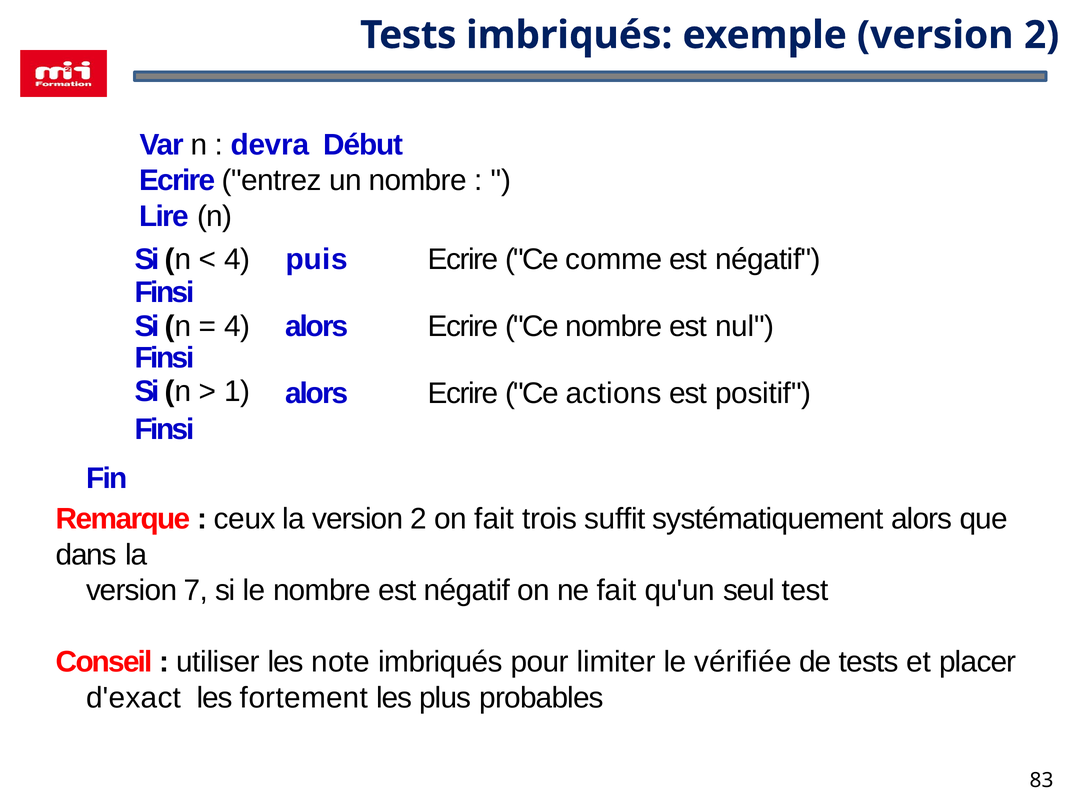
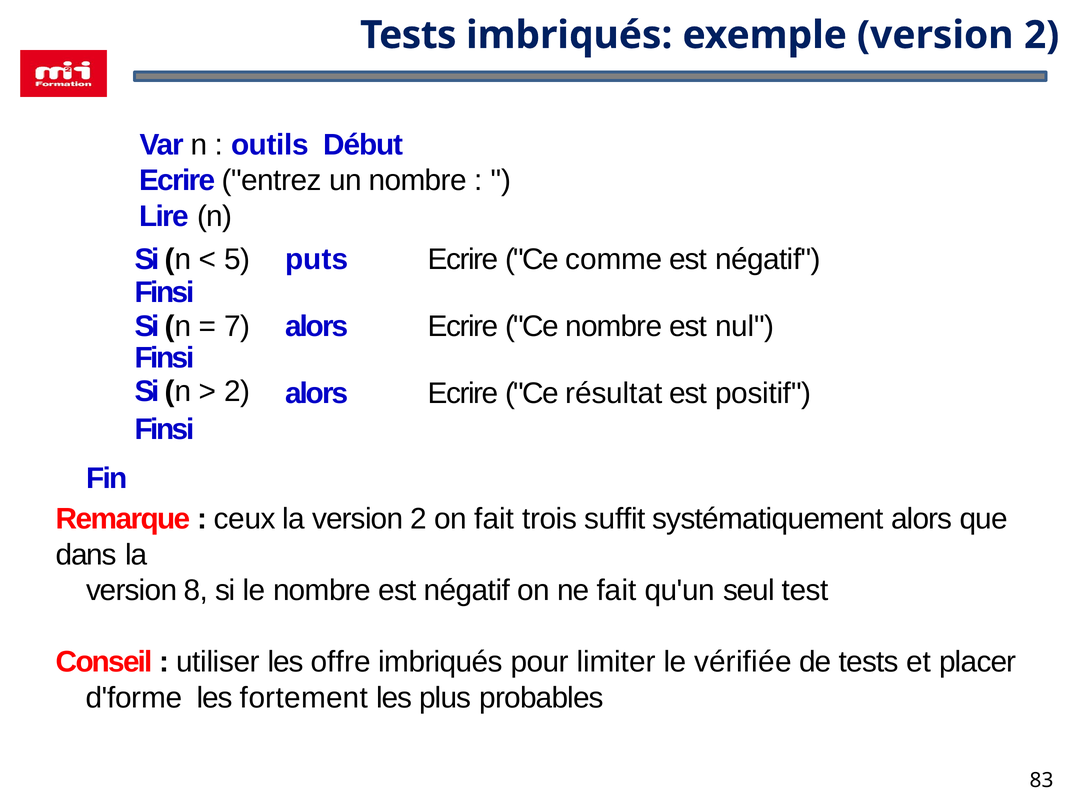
devra: devra -> outils (270, 145)
4: 4 -> 5 (237, 259)
puis: puis -> puts (317, 259)
4: 4 -> 7 (237, 327)
1: 1 -> 2 (237, 391)
actions: actions -> résultat (614, 393)
7: 7 -> 8 (196, 591)
note: note -> offre (341, 662)
d'exact: d'exact -> d'forme (134, 698)
